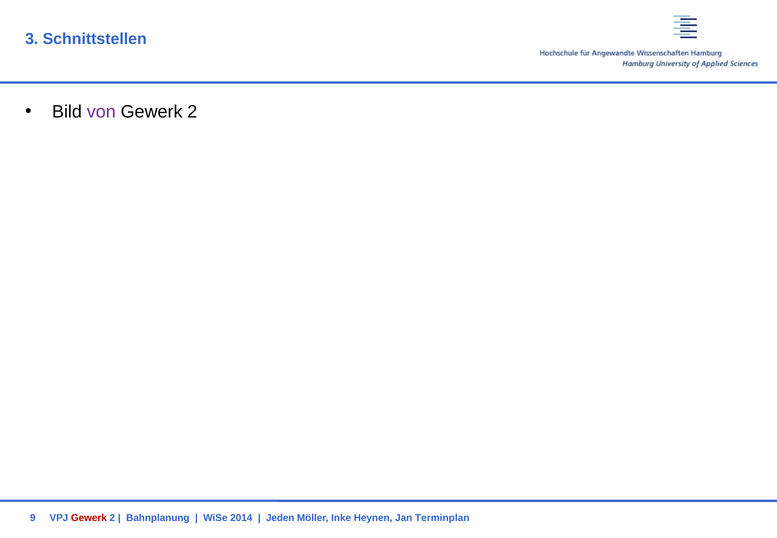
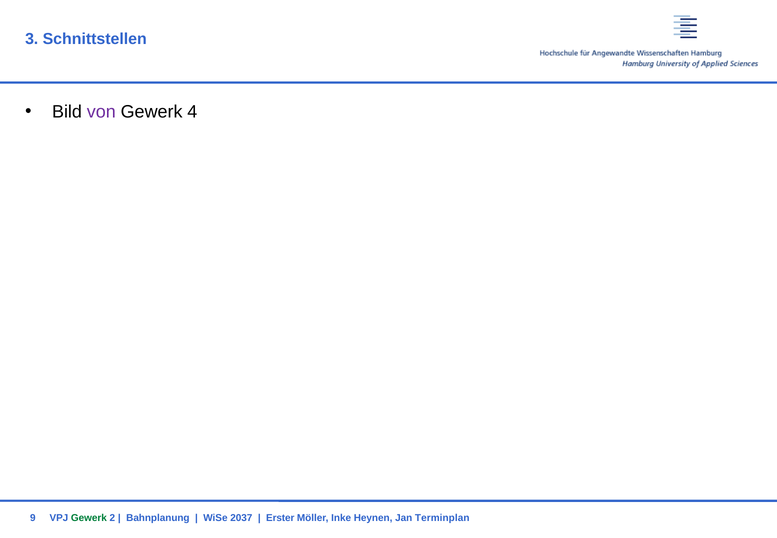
2: 2 -> 4 (192, 112)
Gewerk colour: red -> green (89, 518)
2014: 2014 -> 2037 (241, 518)
Jeden: Jeden -> Erster (280, 518)
